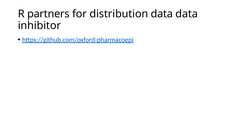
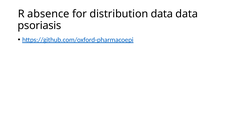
partners: partners -> absence (48, 14)
inhibitor: inhibitor -> psoriasis (39, 25)
